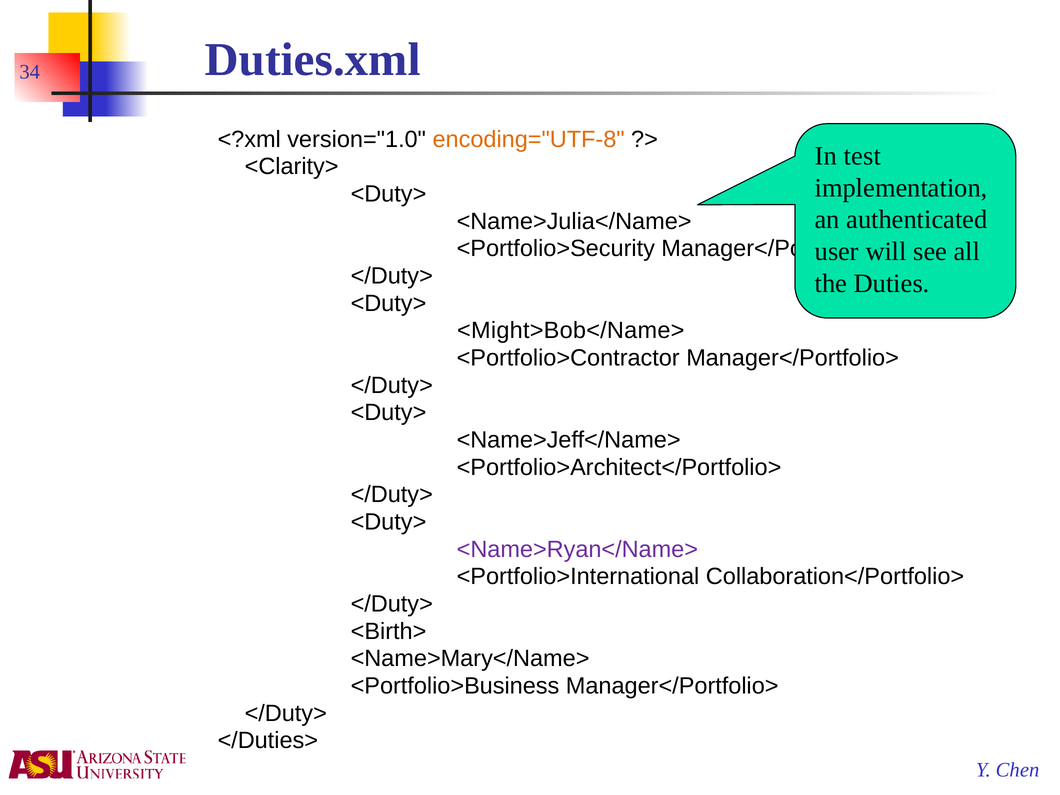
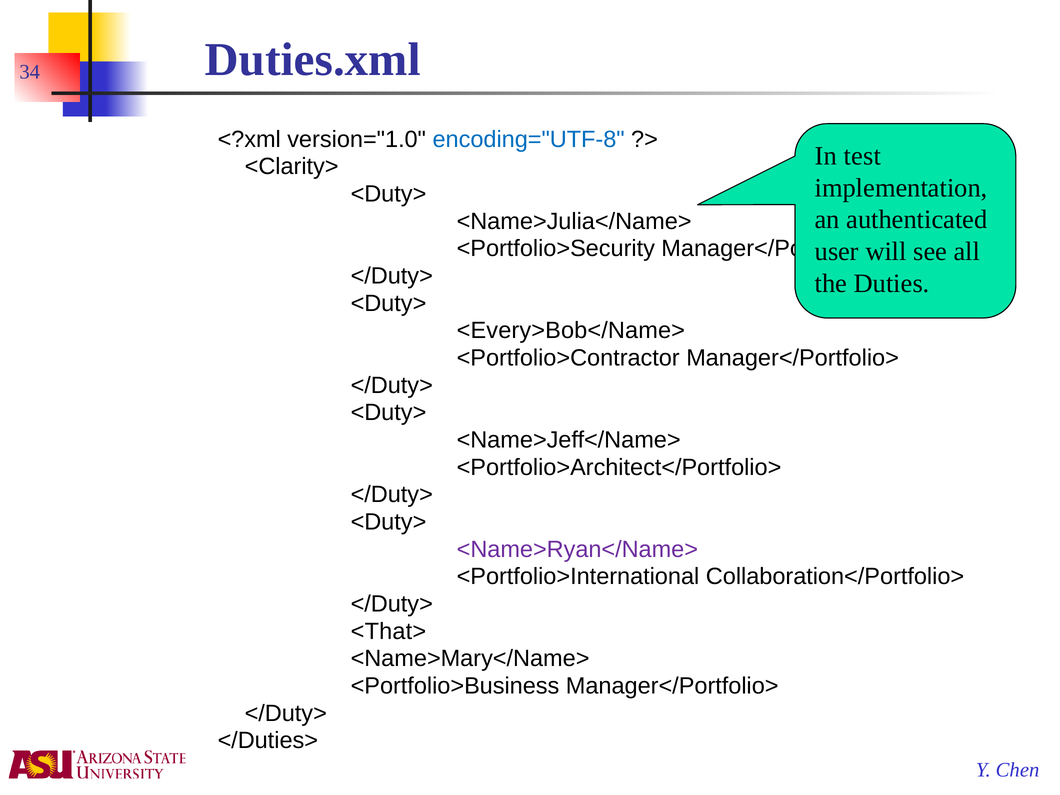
encoding="UTF-8 colour: orange -> blue (529, 139)
<Might>Bob</Name>: <Might>Bob</Name> -> <Every>Bob</Name> (571, 331)
<Birth>: <Birth> -> <That> (388, 631)
